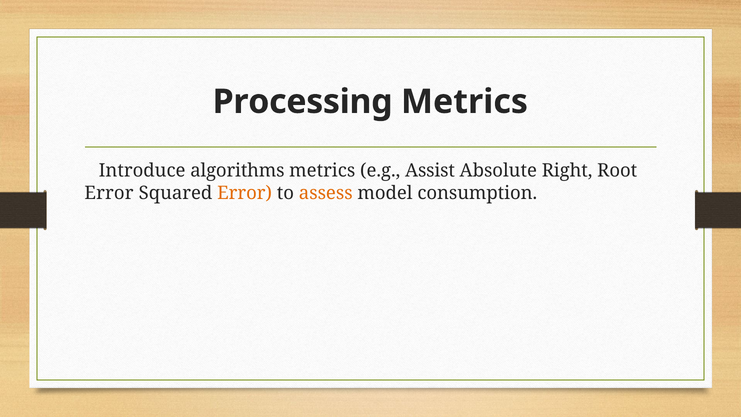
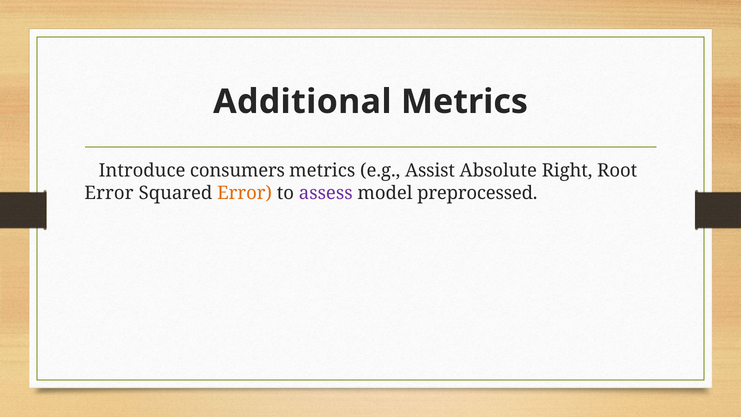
Processing: Processing -> Additional (302, 102)
algorithms: algorithms -> consumers (237, 171)
assess colour: orange -> purple (326, 193)
consumption: consumption -> preprocessed (477, 193)
